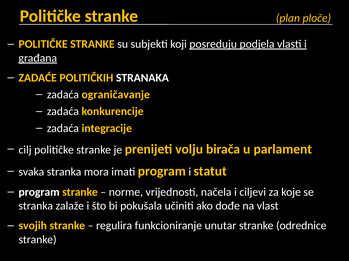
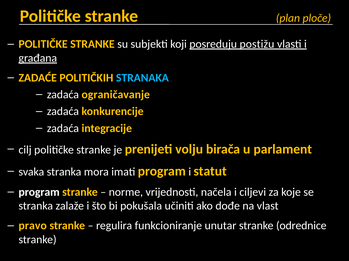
podjela: podjela -> postižu (257, 44)
STRANAKA colour: white -> light blue (142, 78)
svojih: svojih -> pravo (33, 226)
